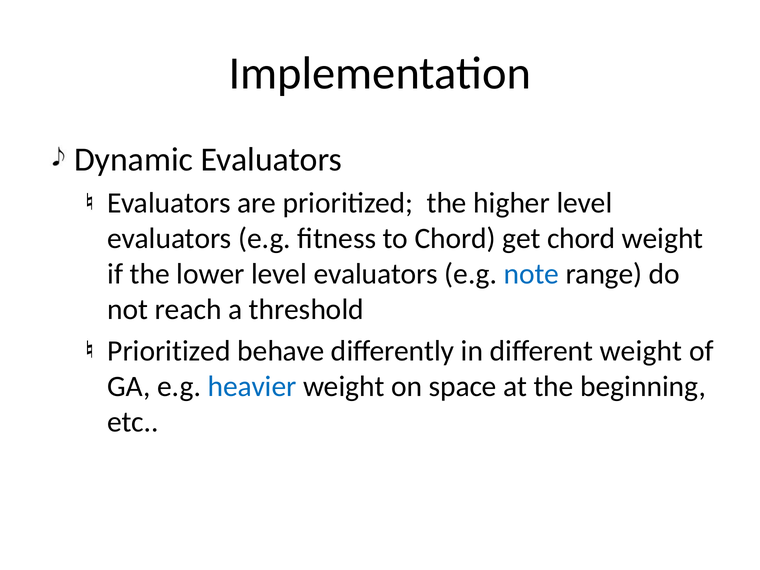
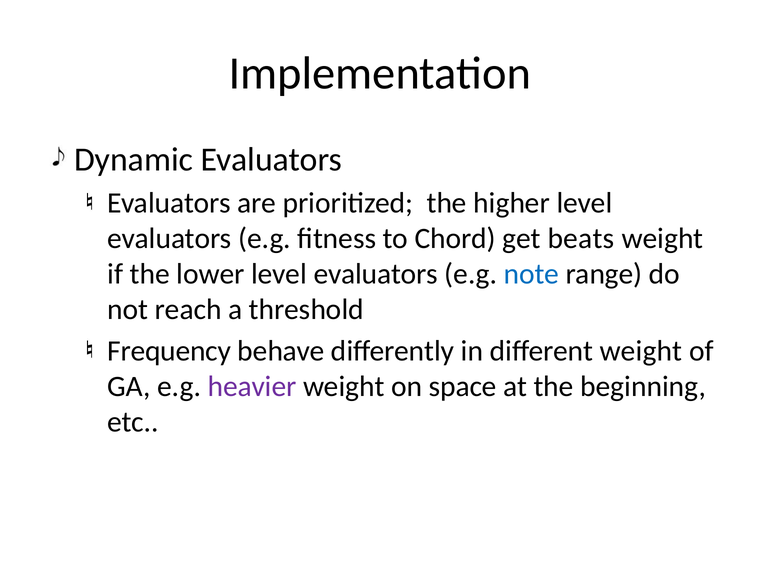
get chord: chord -> beats (581, 239)
Prioritized: Prioritized -> Frequency (169, 351)
heavier colour: blue -> purple (252, 386)
